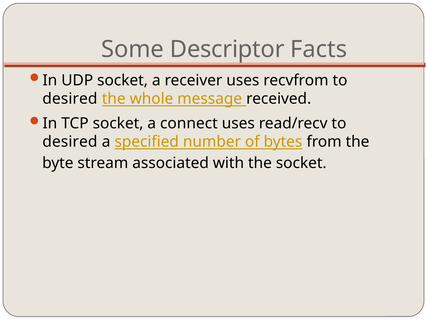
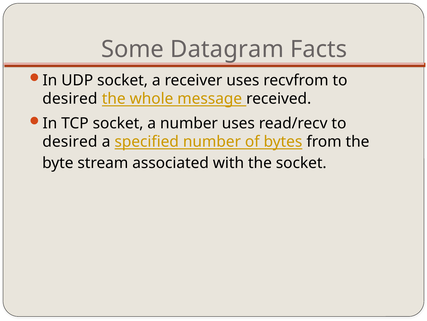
Descriptor: Descriptor -> Datagram (227, 49)
a connect: connect -> number (189, 123)
